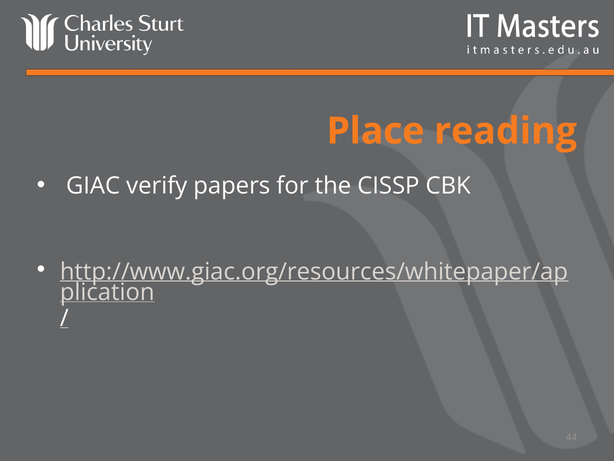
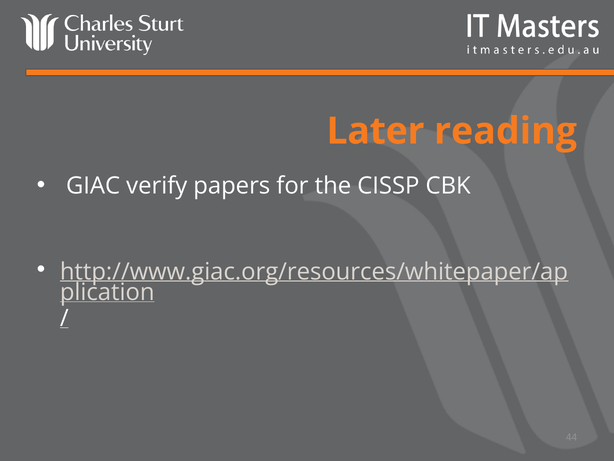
Place: Place -> Later (375, 131)
